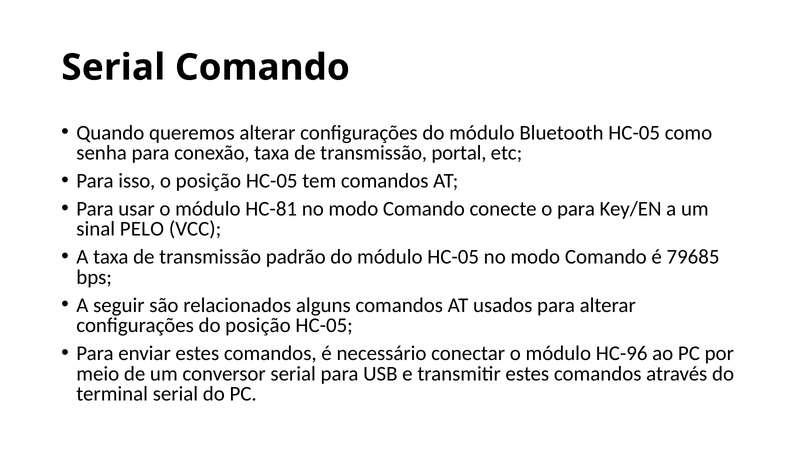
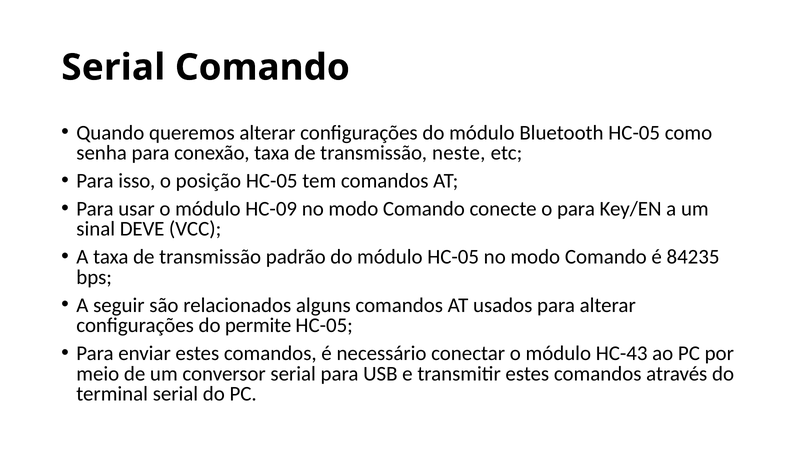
portal: portal -> neste (459, 153)
HC-81: HC-81 -> HC-09 (271, 209)
PELO: PELO -> DEVE (142, 229)
79685: 79685 -> 84235 (693, 257)
do posição: posição -> permite (258, 326)
HC-96: HC-96 -> HC-43 (622, 354)
